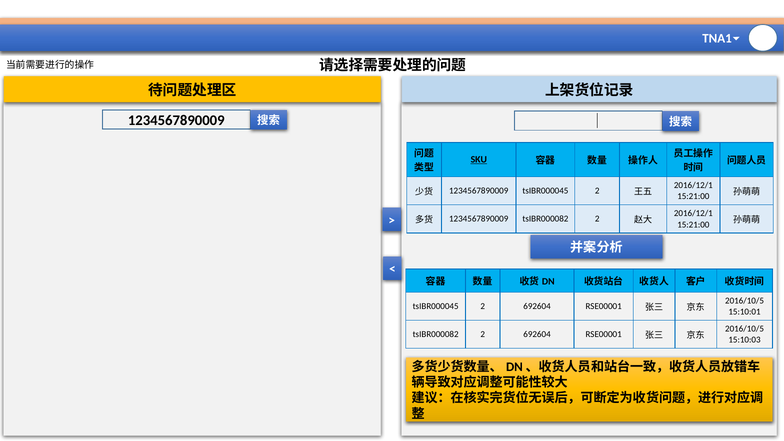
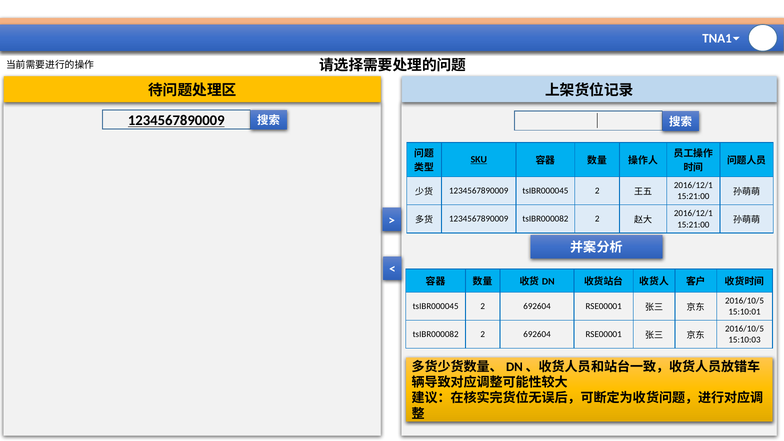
1234567890009 underline: none -> present (176, 120)
